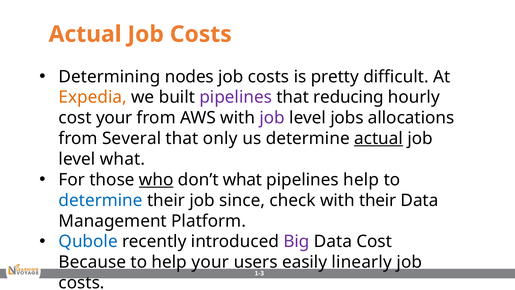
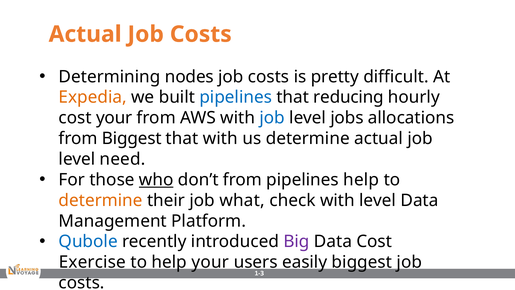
pipelines colour: purple -> blue (236, 97)
job colour: purple -> blue (272, 118)
from Several: Several -> Biggest (132, 138)
that only: only -> with (220, 138)
actual underline: present -> none (379, 138)
level what: what -> need (123, 159)
don’t what: what -> from (242, 180)
determine colour: blue -> orange (101, 200)
since: since -> what (242, 200)
with their: their -> level (378, 200)
Because: Because -> Exercise (92, 262)
easily linearly: linearly -> biggest (362, 262)
